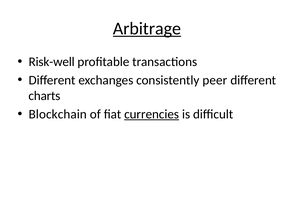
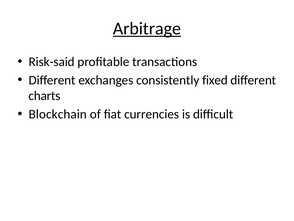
Risk-well: Risk-well -> Risk-said (52, 62)
peer: peer -> fixed (215, 80)
currencies underline: present -> none (152, 114)
